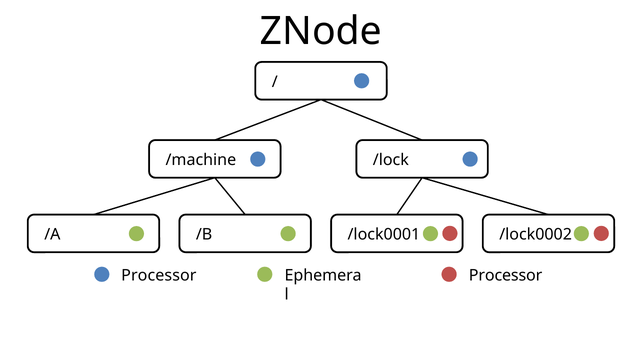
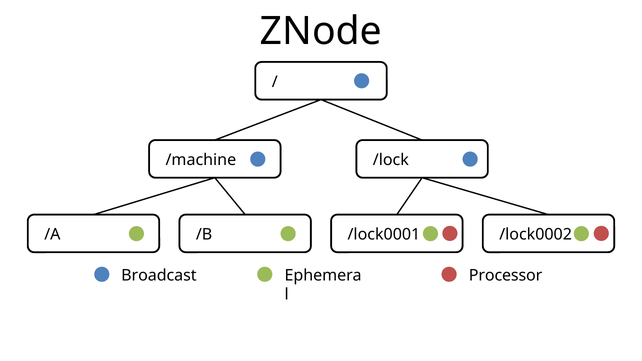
Processor: Processor -> Broadcast (159, 275)
